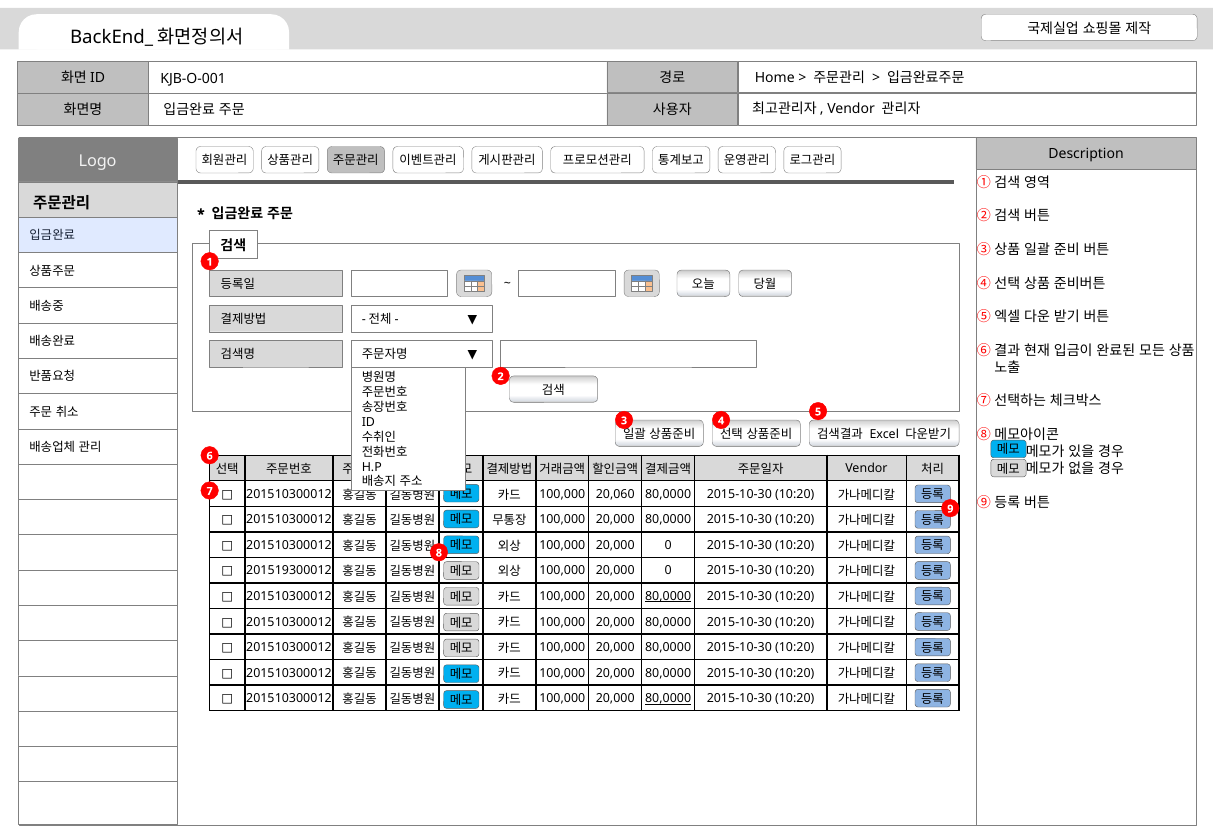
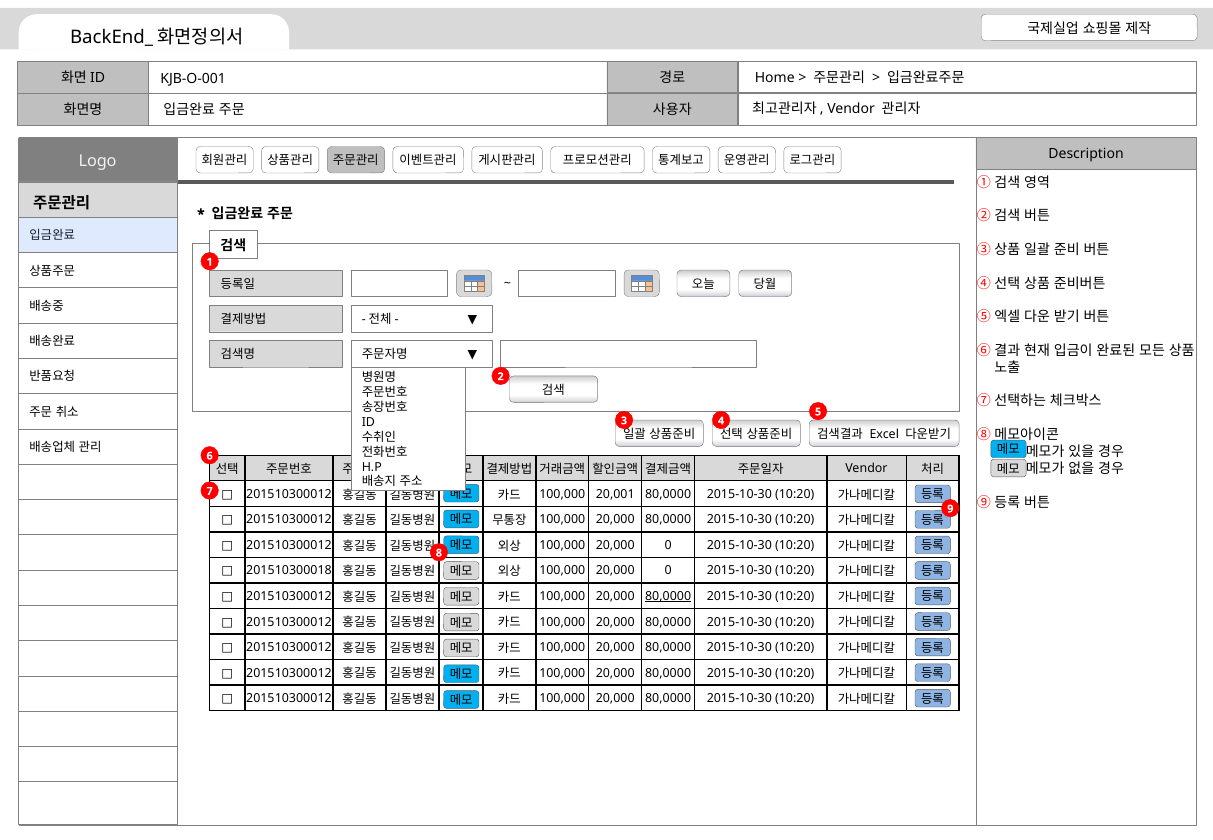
20,060: 20,060 -> 20,001 (615, 494)
201519300012: 201519300012 -> 201510300018 (289, 571)
80,0000 underline: present -> none (668, 698)
